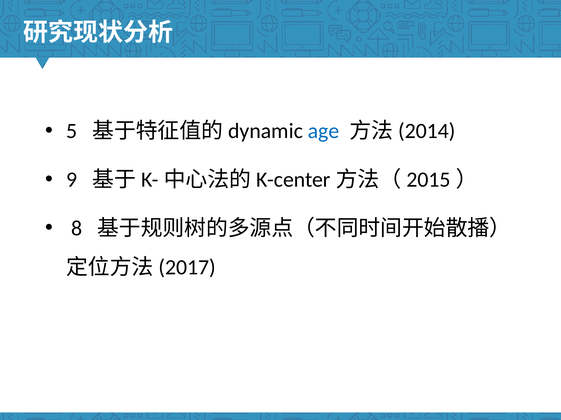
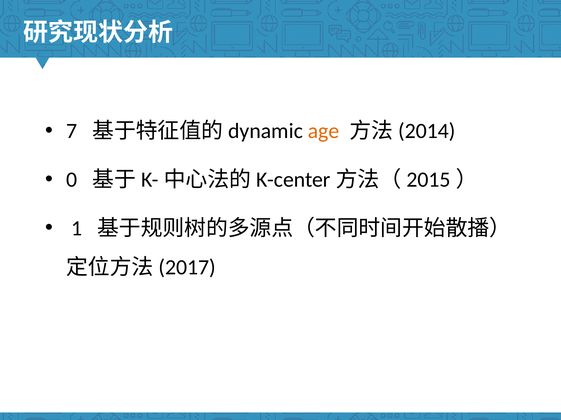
5: 5 -> 7 (72, 131)
age colour: blue -> orange (324, 131)
9: 9 -> 0 (72, 180)
8: 8 -> 1 (77, 229)
